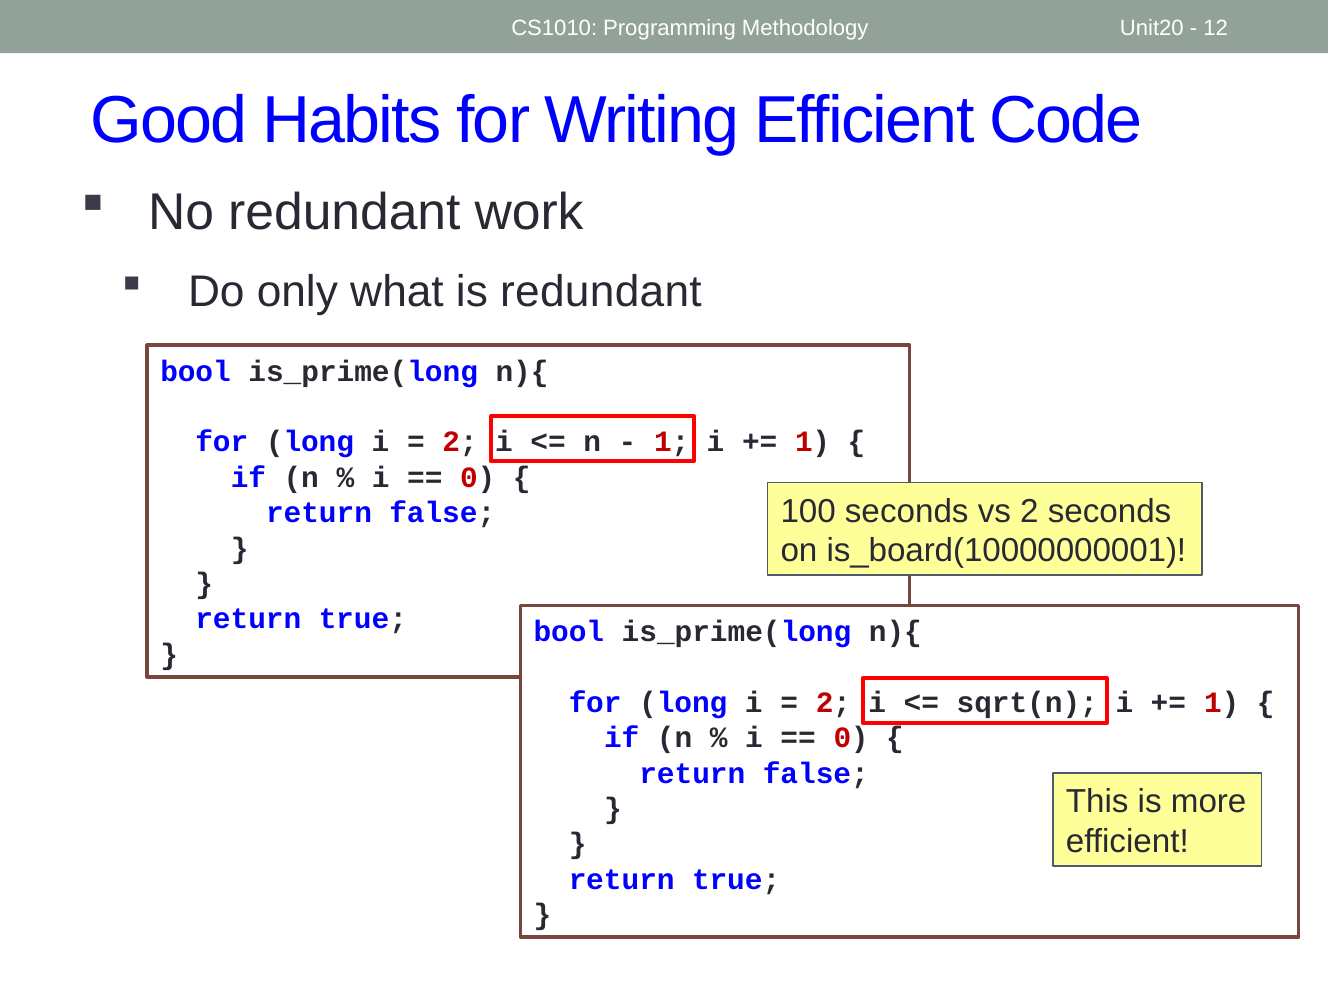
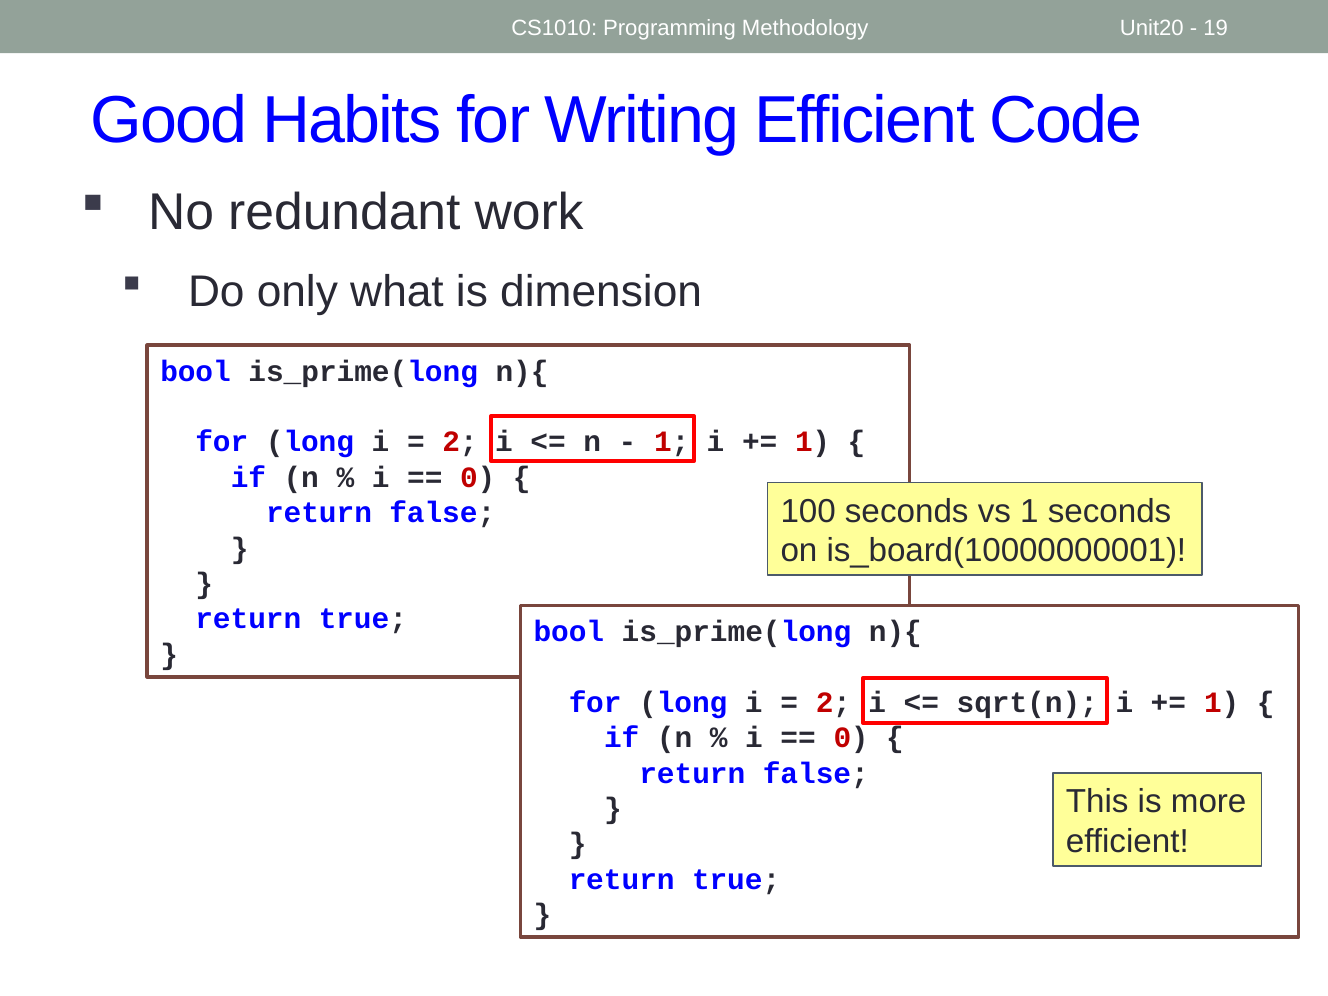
12: 12 -> 19 (1216, 28)
is redundant: redundant -> dimension (601, 292)
vs 2: 2 -> 1 (1029, 511)
